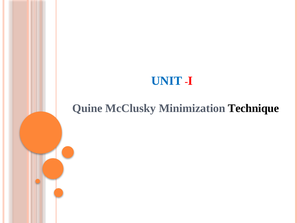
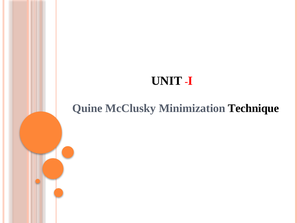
UNIT colour: blue -> black (167, 81)
